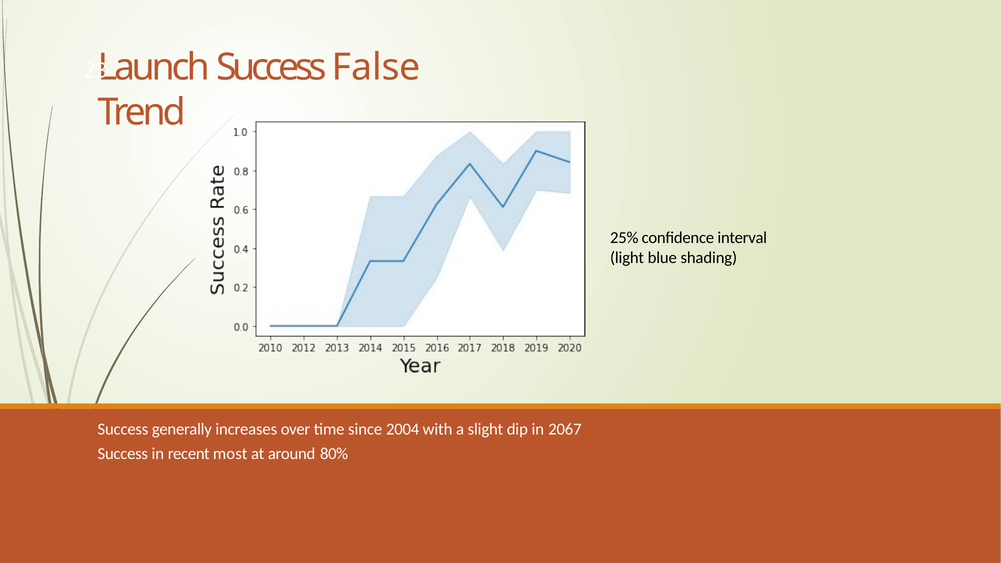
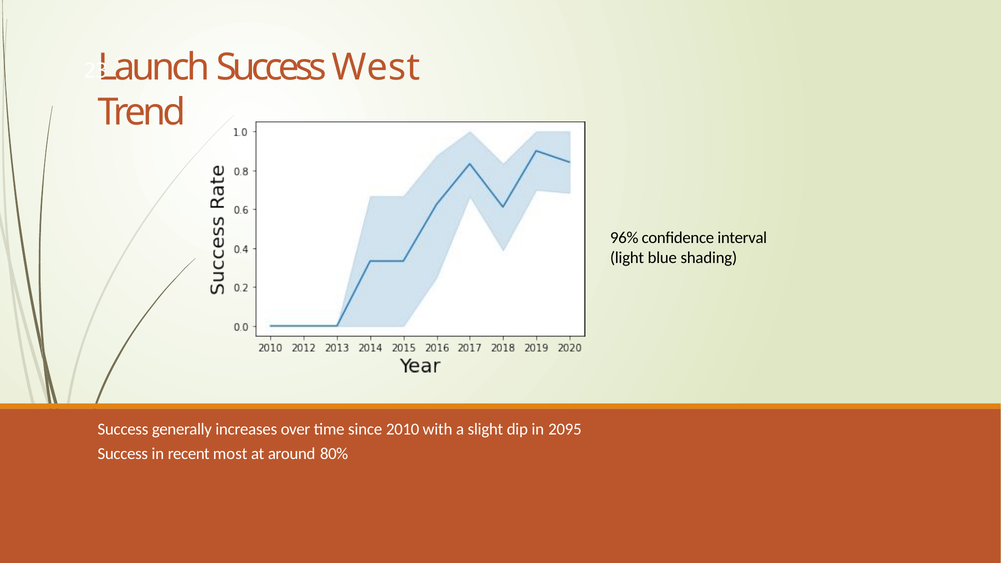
False: False -> West (376, 68)
25%: 25% -> 96% (624, 238)
2004: 2004 -> 2010 (403, 430)
2067: 2067 -> 2095 (565, 430)
